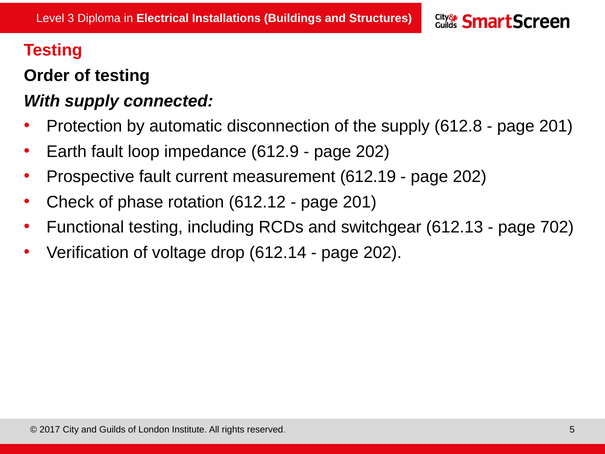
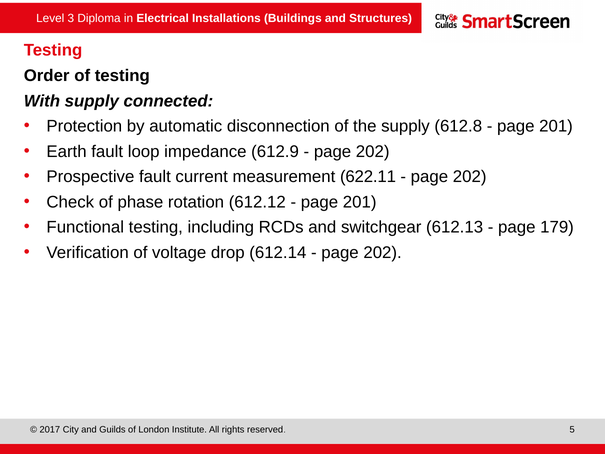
612.19: 612.19 -> 622.11 (368, 177)
702: 702 -> 179 (557, 227)
